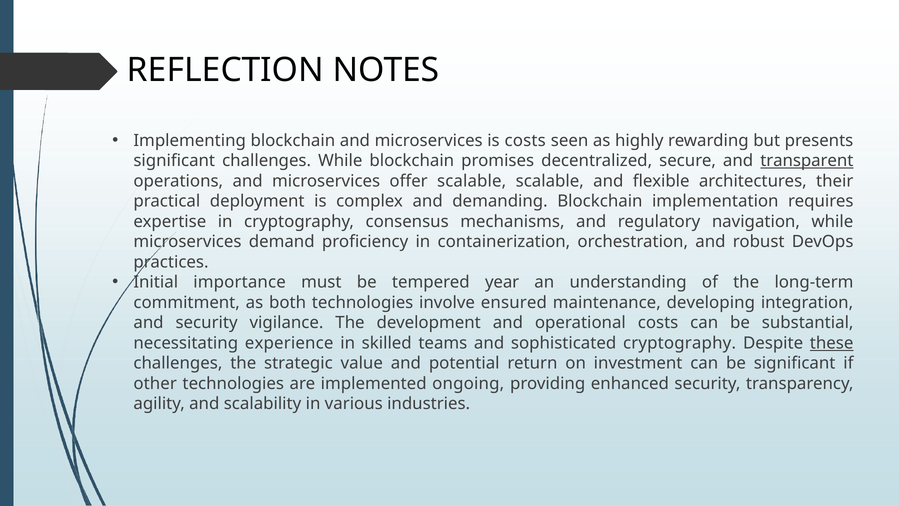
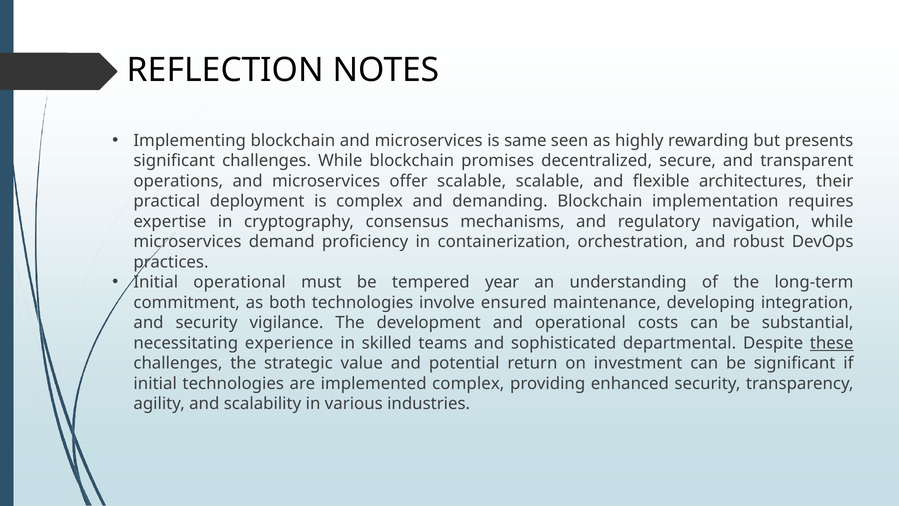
is costs: costs -> same (525, 141)
transparent underline: present -> none (807, 161)
Initial importance: importance -> operational (240, 282)
sophisticated cryptography: cryptography -> departmental (680, 343)
other: other -> initial (155, 383)
implemented ongoing: ongoing -> complex (468, 383)
